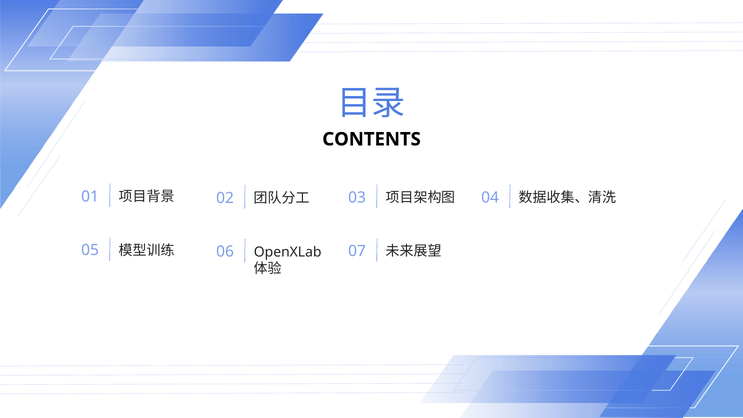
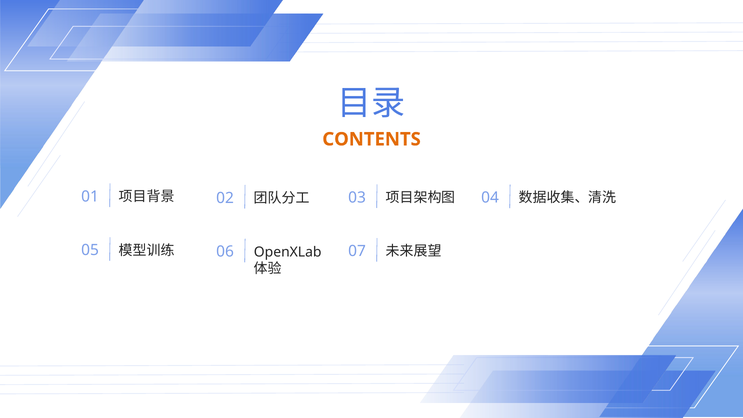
CONTENTS colour: black -> orange (372, 139)
